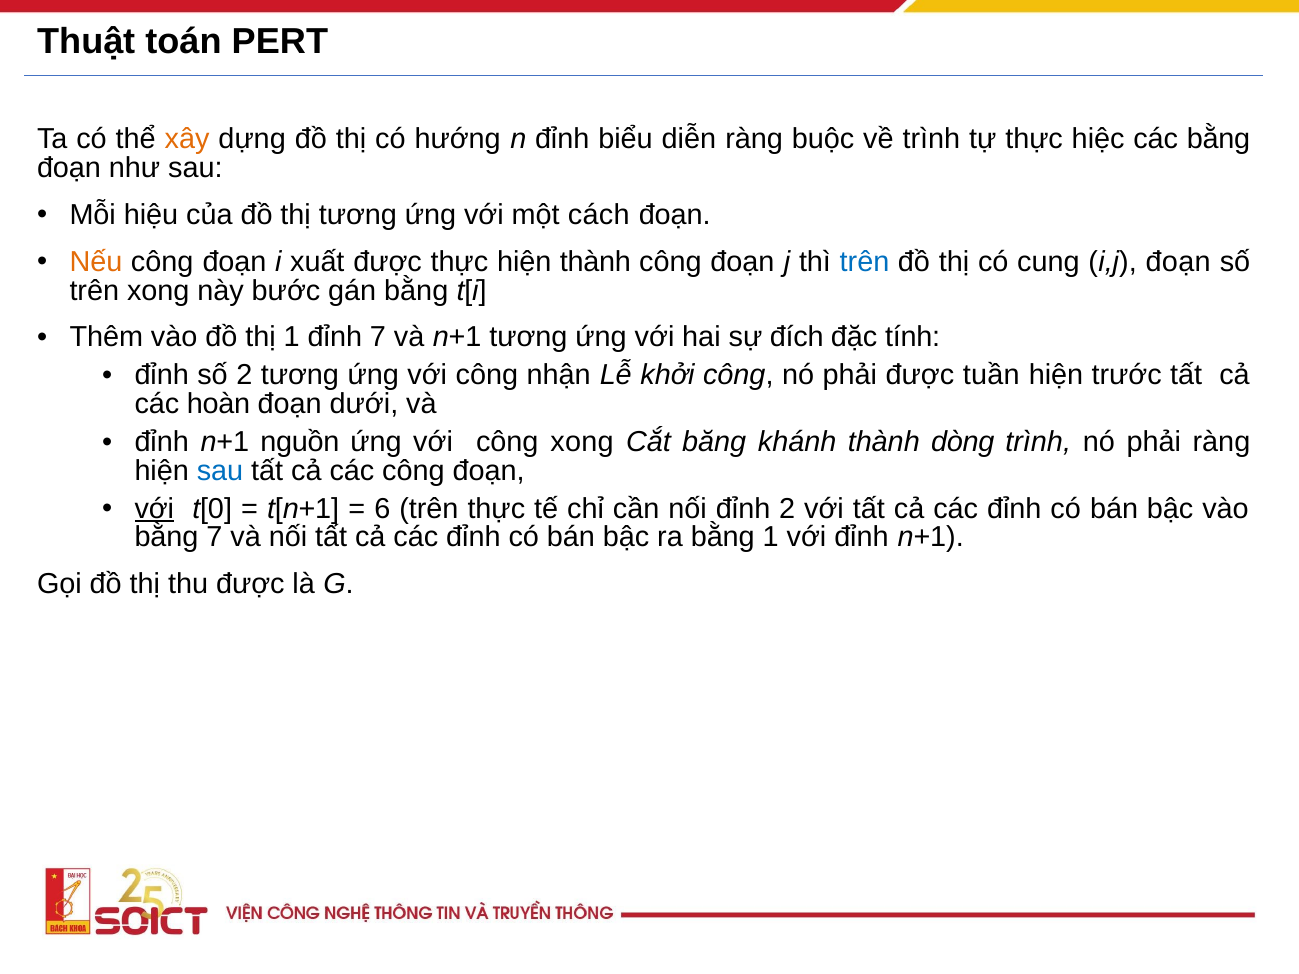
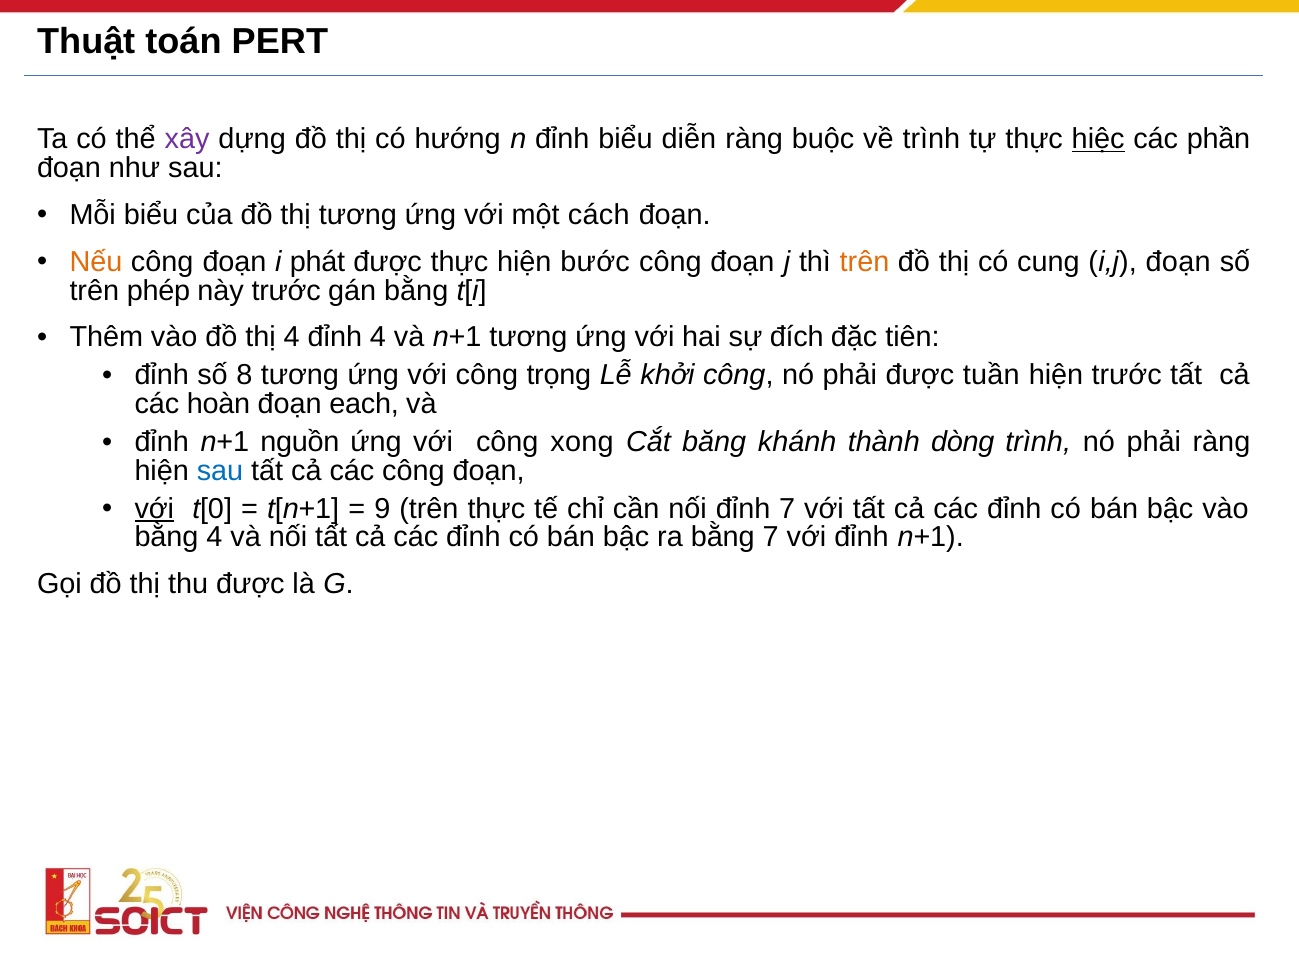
xây colour: orange -> purple (187, 139)
hiệc underline: none -> present (1098, 139)
các bằng: bằng -> phần (1218, 139)
Mỗi hiệu: hiệu -> biểu (151, 215)
xuất: xuất -> phát (317, 262)
hiện thành: thành -> bước (595, 262)
trên colour: blue -> orange (865, 262)
trên xong: xong -> phép (158, 291)
này bước: bước -> trước (286, 291)
thị 1: 1 -> 4 (292, 337)
đỉnh 7: 7 -> 4 (378, 337)
tính: tính -> tiên (913, 337)
số 2: 2 -> 8 (244, 375)
nhận: nhận -> trọng (559, 375)
dưới: dưới -> each (364, 404)
6: 6 -> 9 (382, 509)
đỉnh 2: 2 -> 7 (787, 509)
bằng 7: 7 -> 4 (214, 538)
bằng 1: 1 -> 7 (771, 538)
